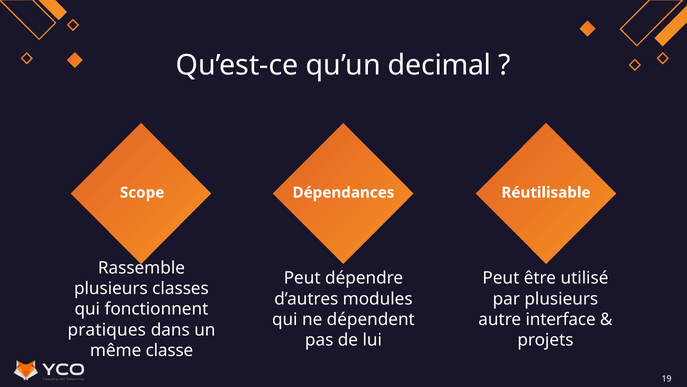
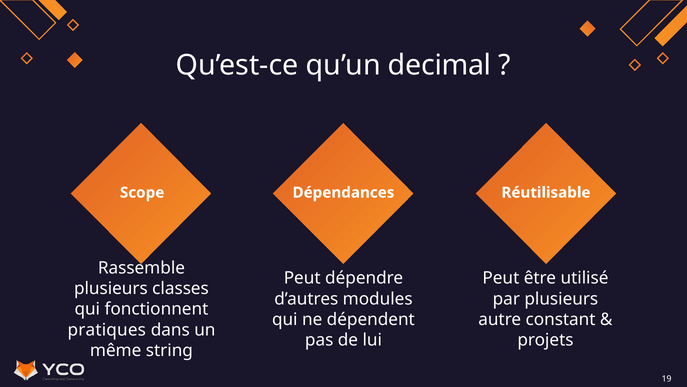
interface: interface -> constant (561, 319)
classe: classe -> string (169, 350)
